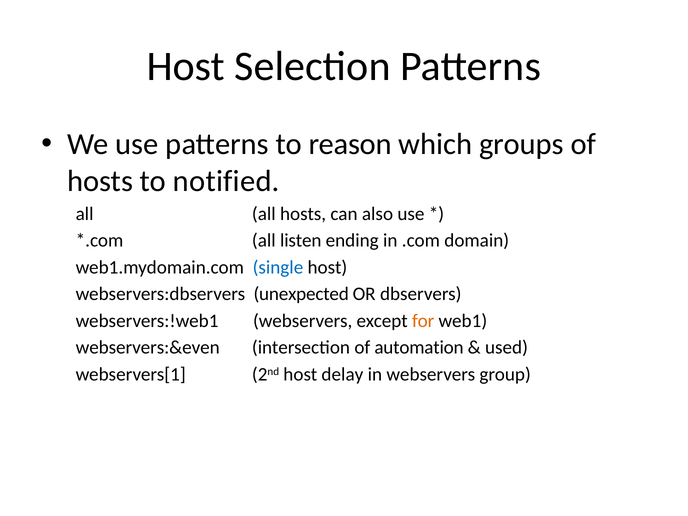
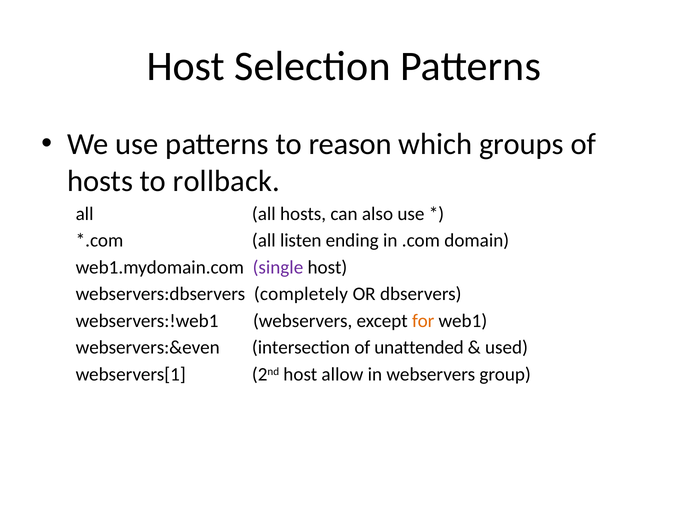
notified: notified -> rollback (226, 181)
single colour: blue -> purple (278, 267)
unexpected: unexpected -> completely (301, 294)
automation: automation -> unattended (419, 348)
delay: delay -> allow (342, 374)
